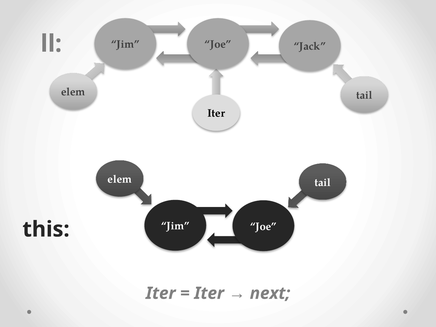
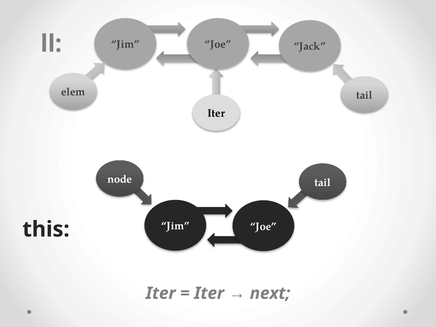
elem: elem -> node (120, 179)
